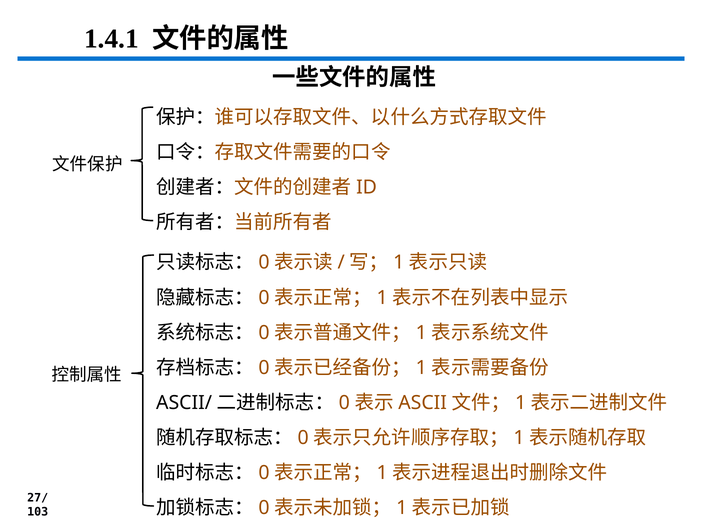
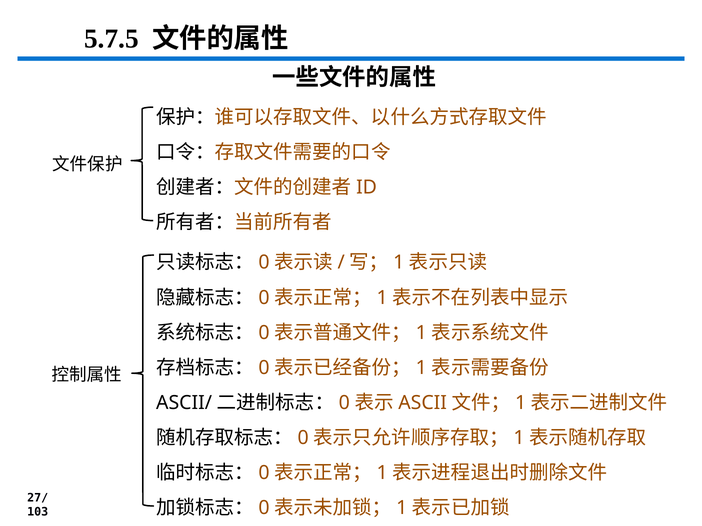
1.4.1: 1.4.1 -> 5.7.5 (112, 39)
